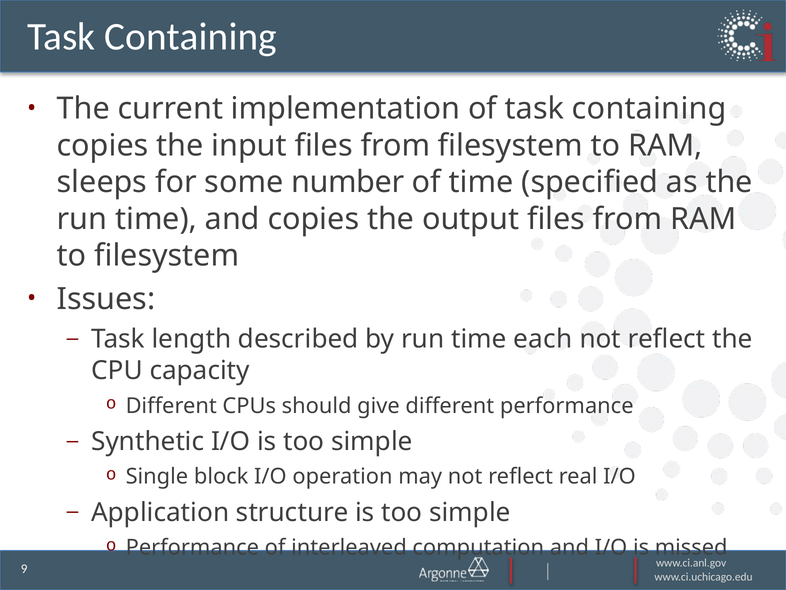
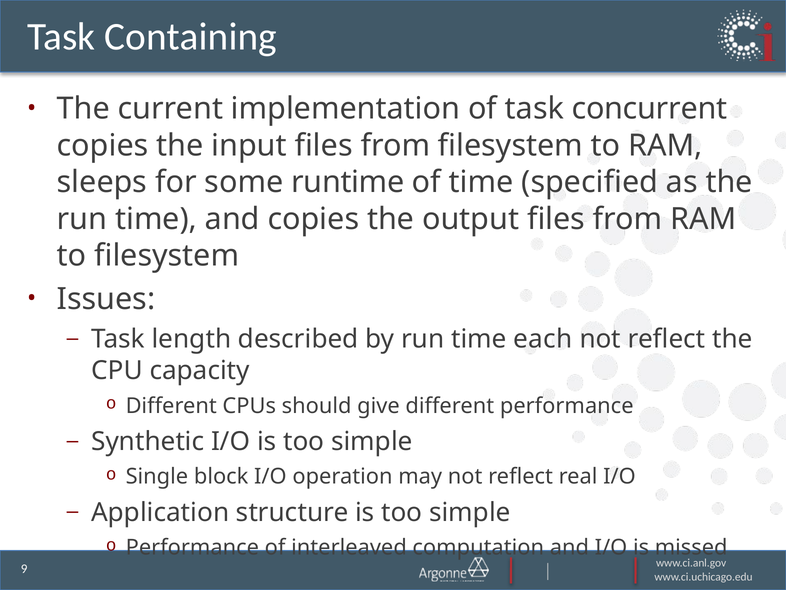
of task containing: containing -> concurrent (649, 109)
number: number -> runtime (348, 182)
